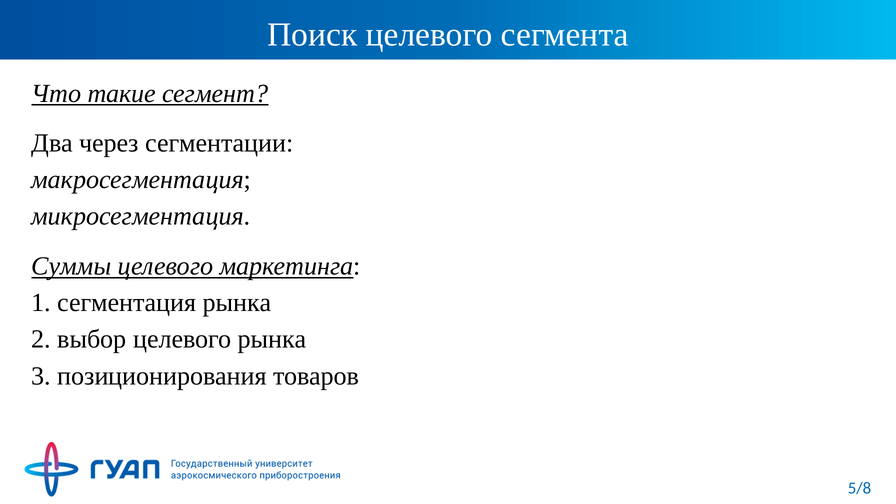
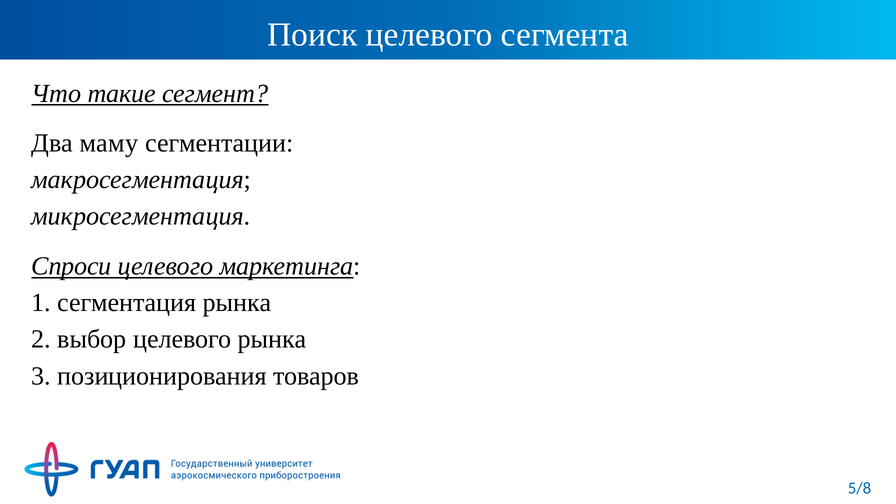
через: через -> маму (109, 143)
Суммы: Суммы -> Спроси (71, 266)
